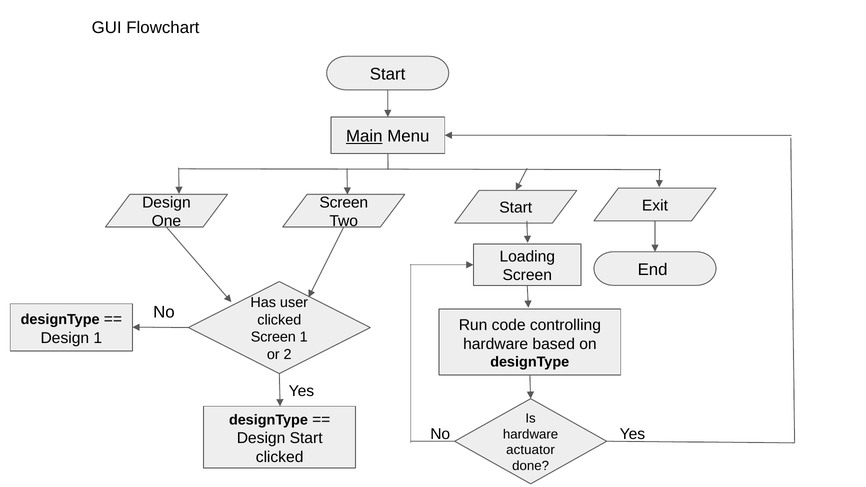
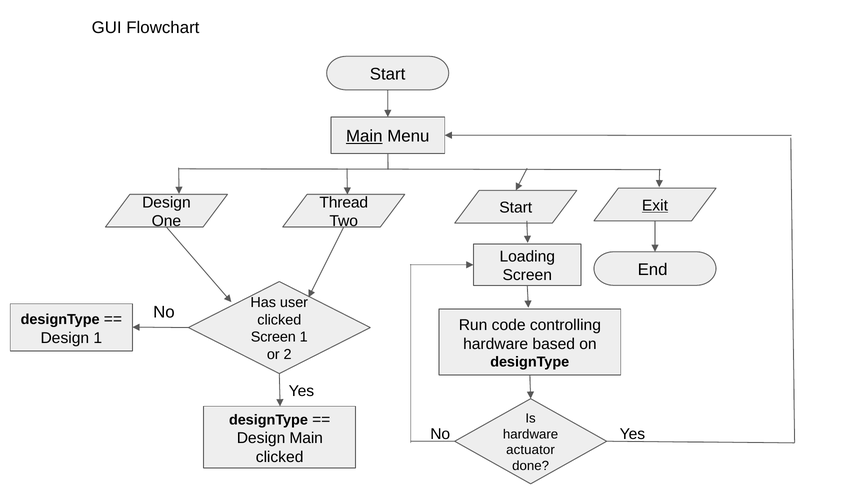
Screen: Screen -> Thread (344, 202)
Exit underline: none -> present (655, 206)
Design Start: Start -> Main (306, 438)
